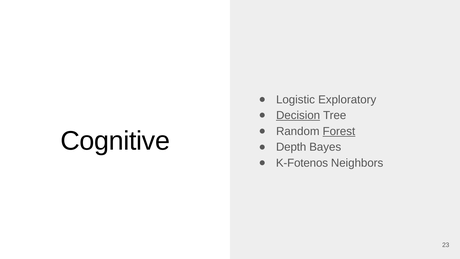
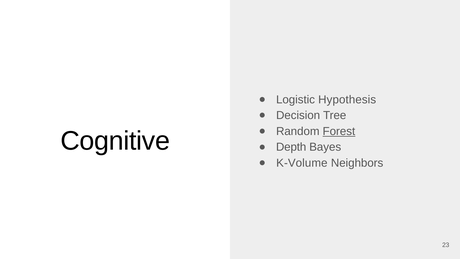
Exploratory: Exploratory -> Hypothesis (347, 99)
Decision underline: present -> none (298, 115)
K-Fotenos: K-Fotenos -> K-Volume (302, 163)
